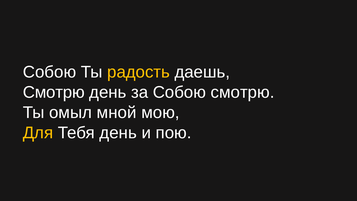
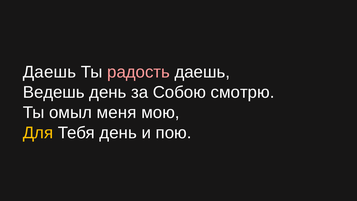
Собою: Собою -> Даешь (49, 72)
радость colour: yellow -> pink (139, 72)
Смотрю: Смотрю -> Ведешь (54, 92)
мной: мной -> меня (117, 112)
